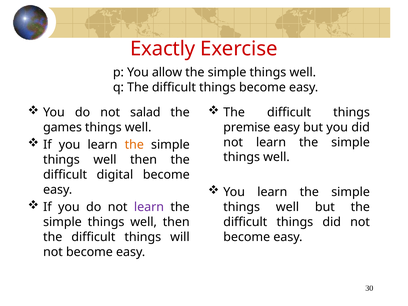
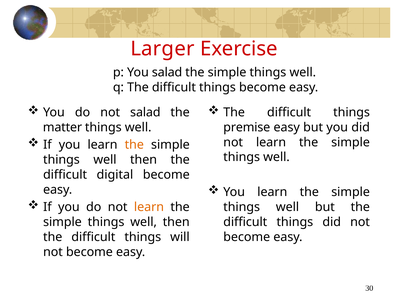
Exactly: Exactly -> Larger (162, 49)
You allow: allow -> salad (167, 72)
games: games -> matter (63, 127)
learn colour: purple -> orange (149, 207)
